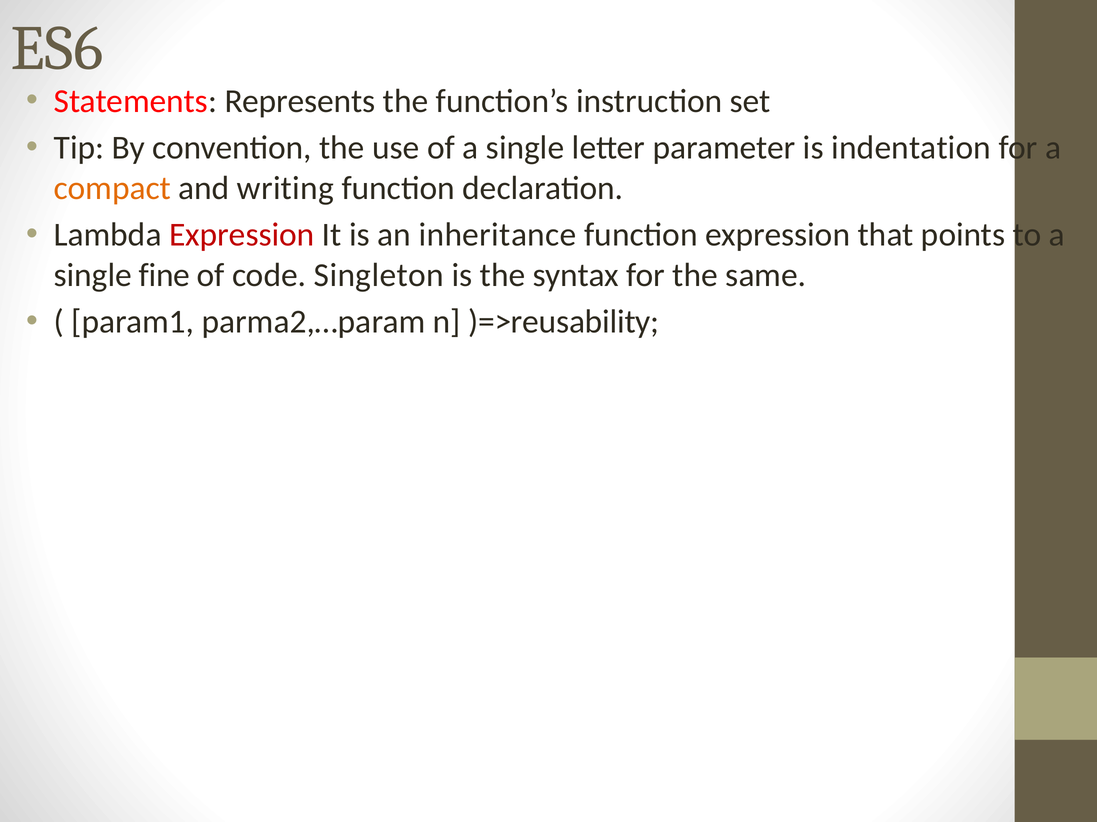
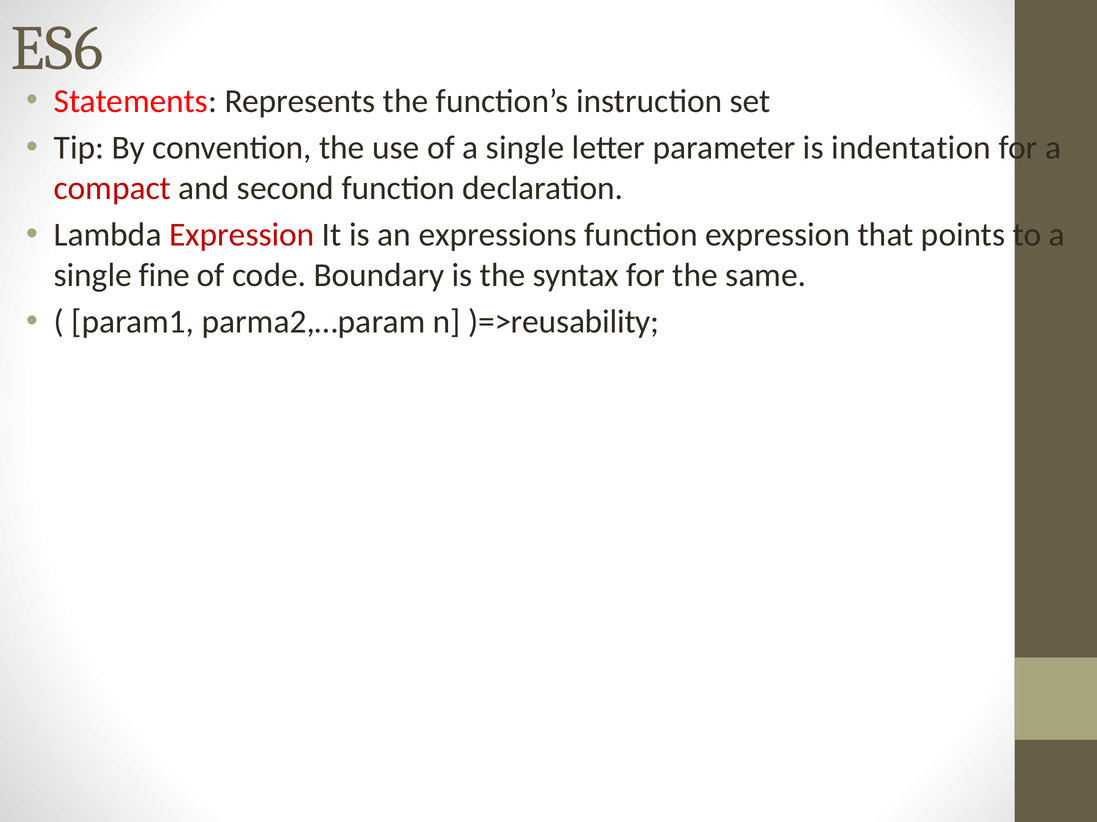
compact colour: orange -> red (112, 188)
writing: writing -> second (285, 188)
inheritance: inheritance -> expressions (498, 235)
Singleton: Singleton -> Boundary (379, 275)
